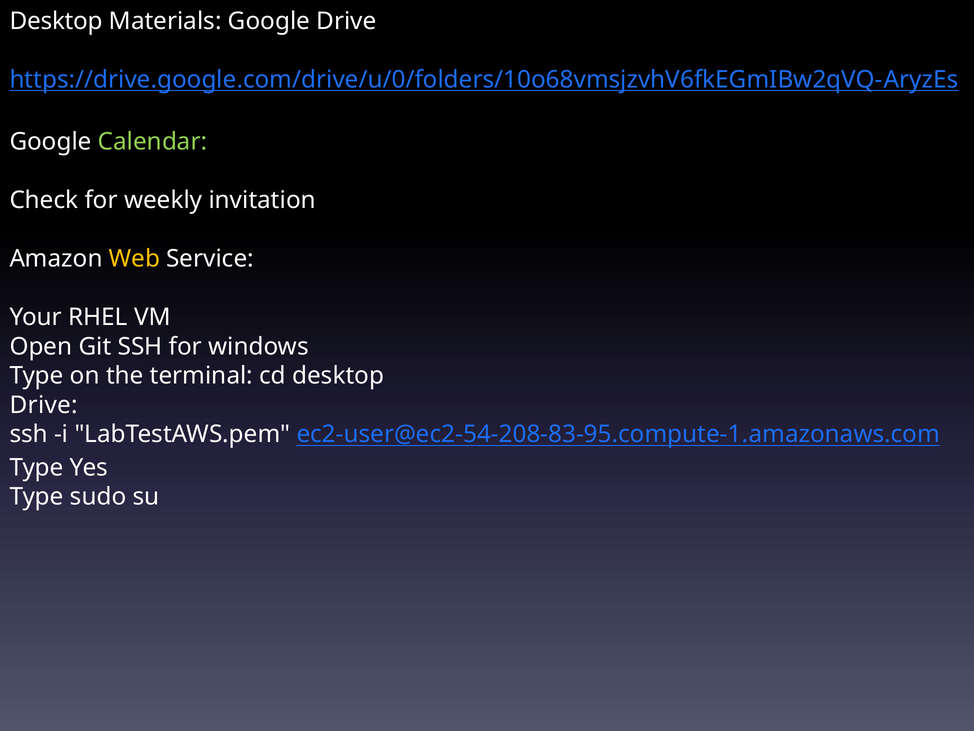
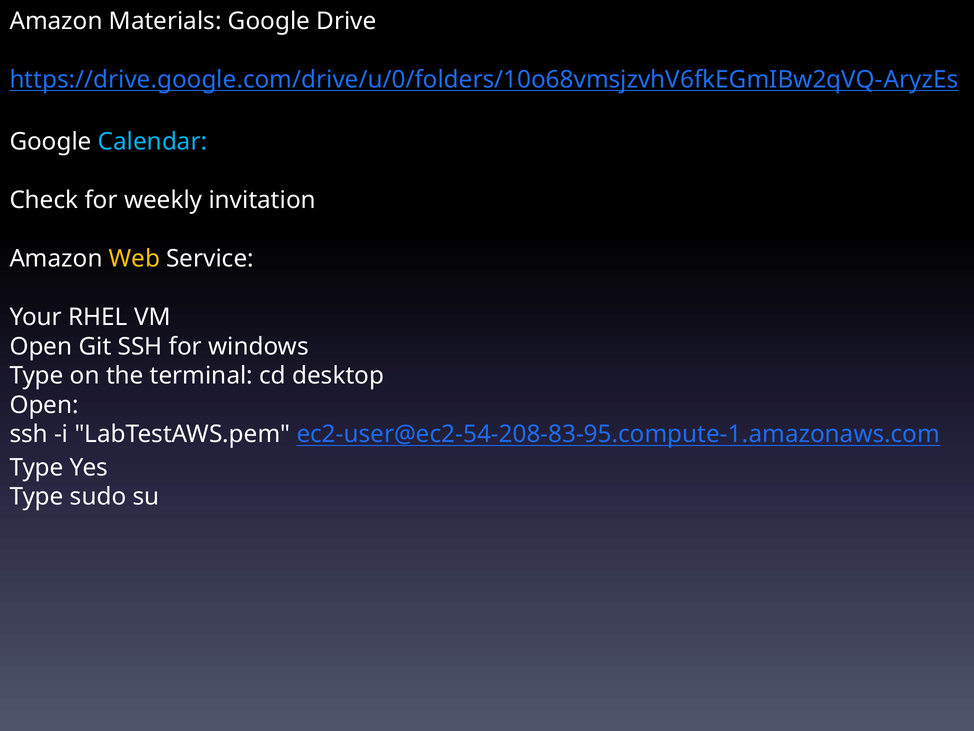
Desktop: Desktop -> Amazon (56, 21)
Calendar colour: light green -> light blue (153, 142)
Drive: Drive -> Open (44, 405)
